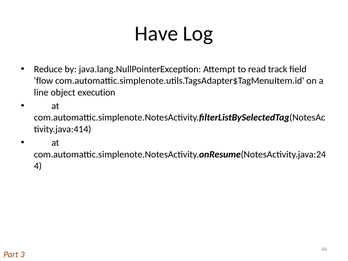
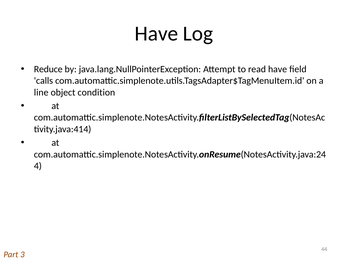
read track: track -> have (278, 69)
flow: flow -> calls (43, 81)
execution: execution -> condition (96, 92)
